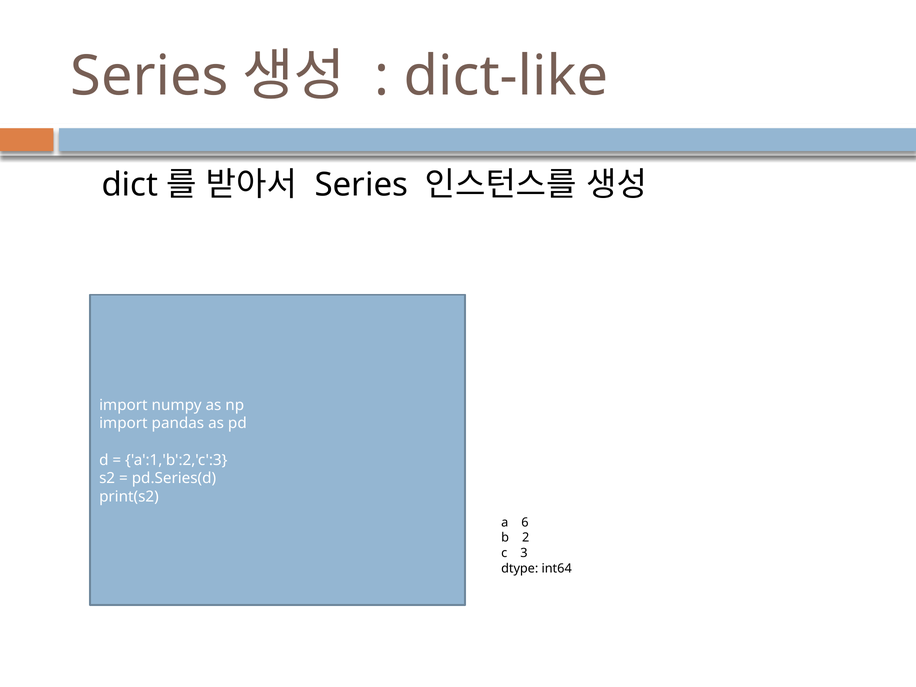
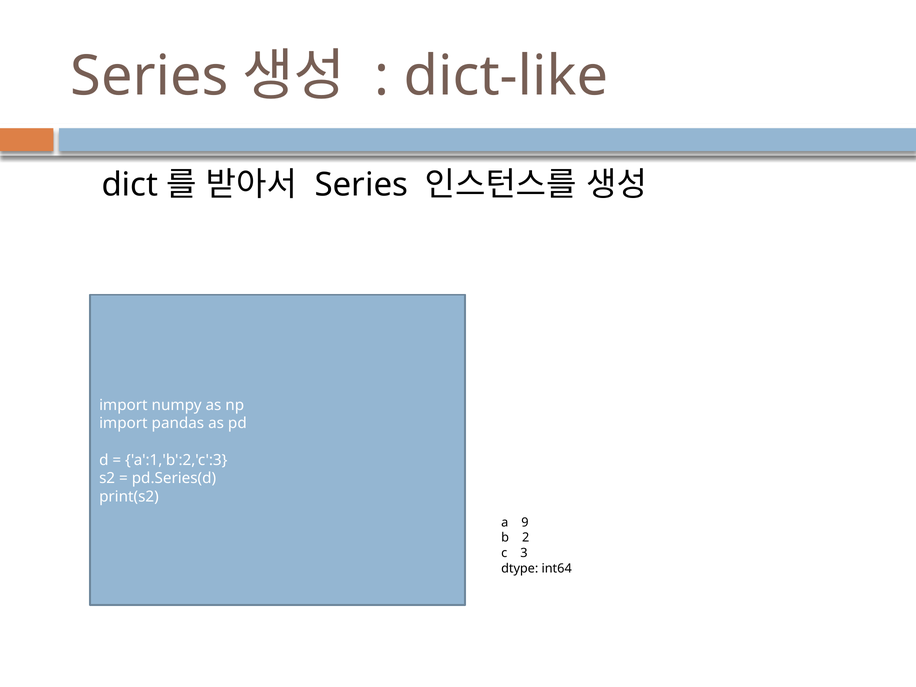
6: 6 -> 9 (525, 522)
